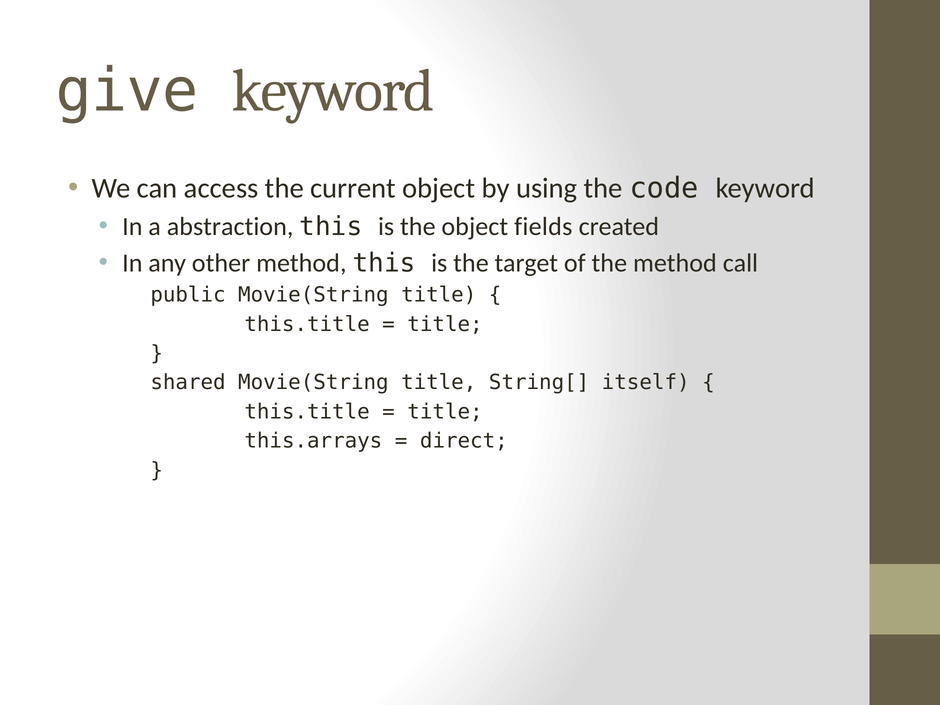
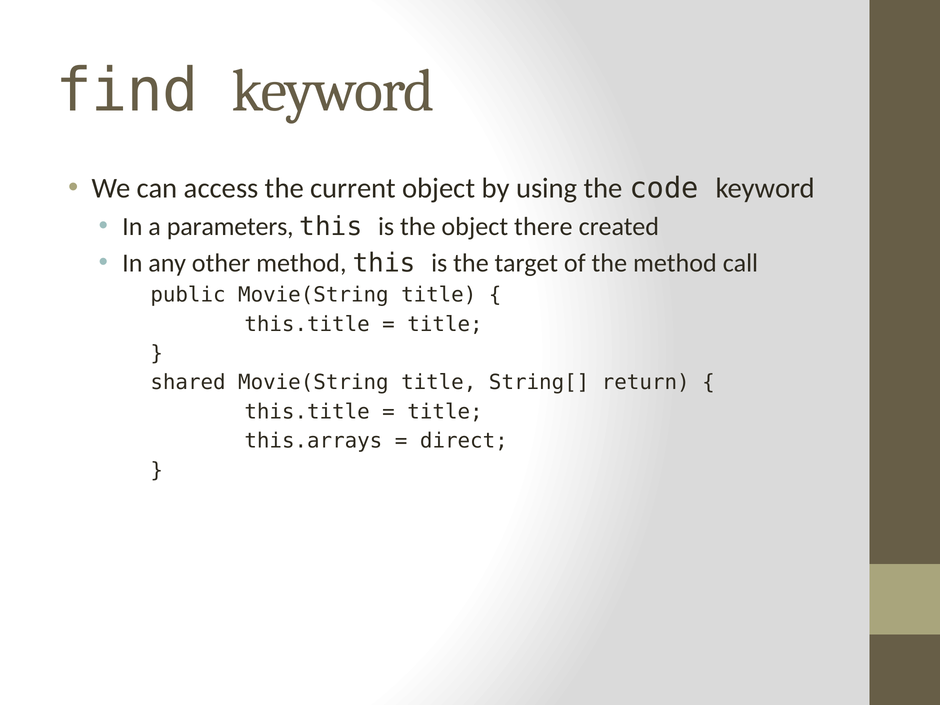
give: give -> find (127, 91)
abstraction: abstraction -> parameters (230, 226)
fields: fields -> there (543, 226)
itself: itself -> return (646, 383)
